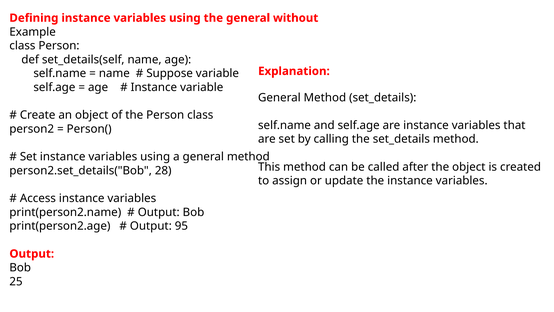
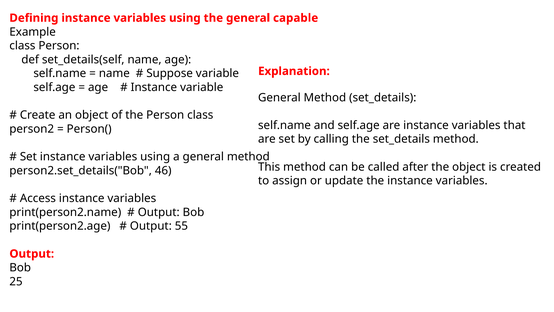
without: without -> capable (296, 18)
28: 28 -> 46 (163, 170)
95: 95 -> 55 (181, 226)
